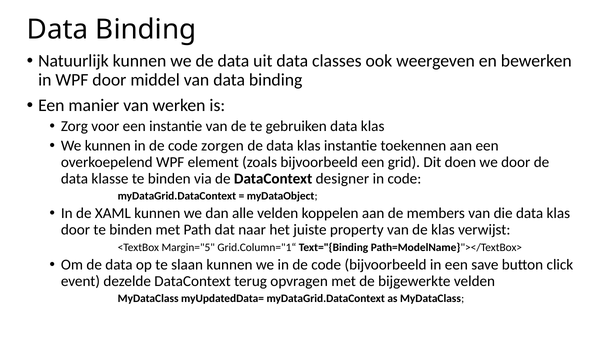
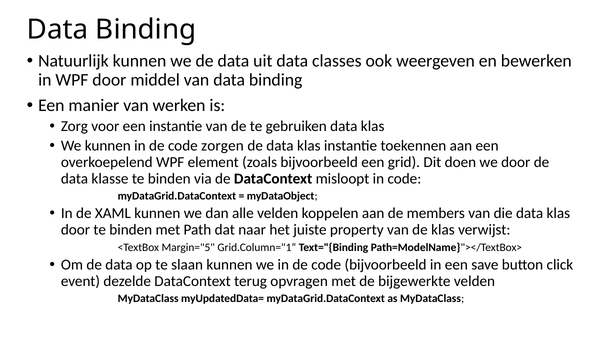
designer: designer -> misloopt (342, 178)
